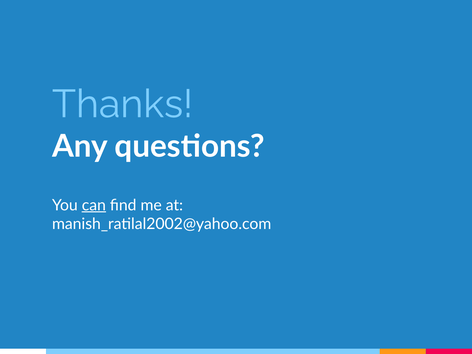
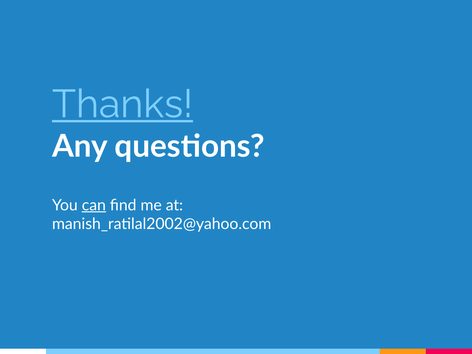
Thanks underline: none -> present (123, 104)
